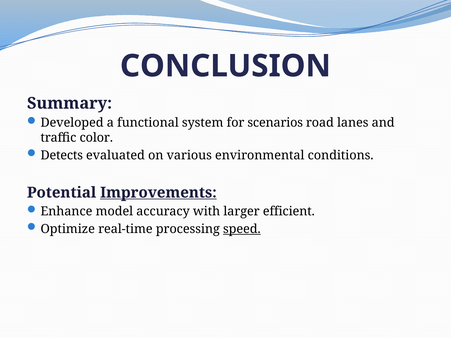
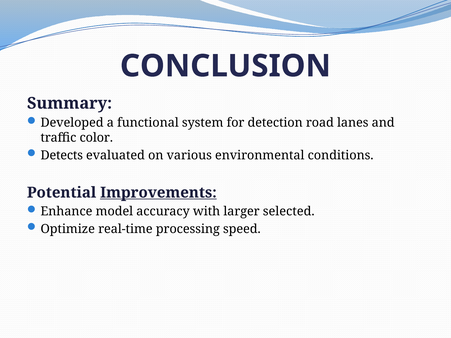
scenarios: scenarios -> detection (275, 123)
efficient: efficient -> selected (289, 212)
speed underline: present -> none (242, 229)
